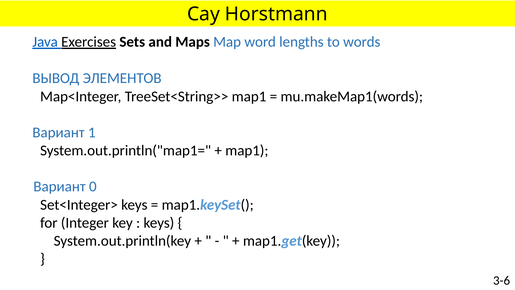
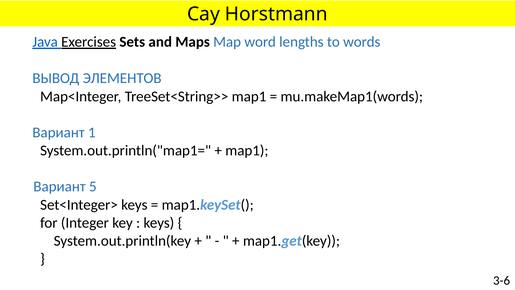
0: 0 -> 5 (93, 186)
